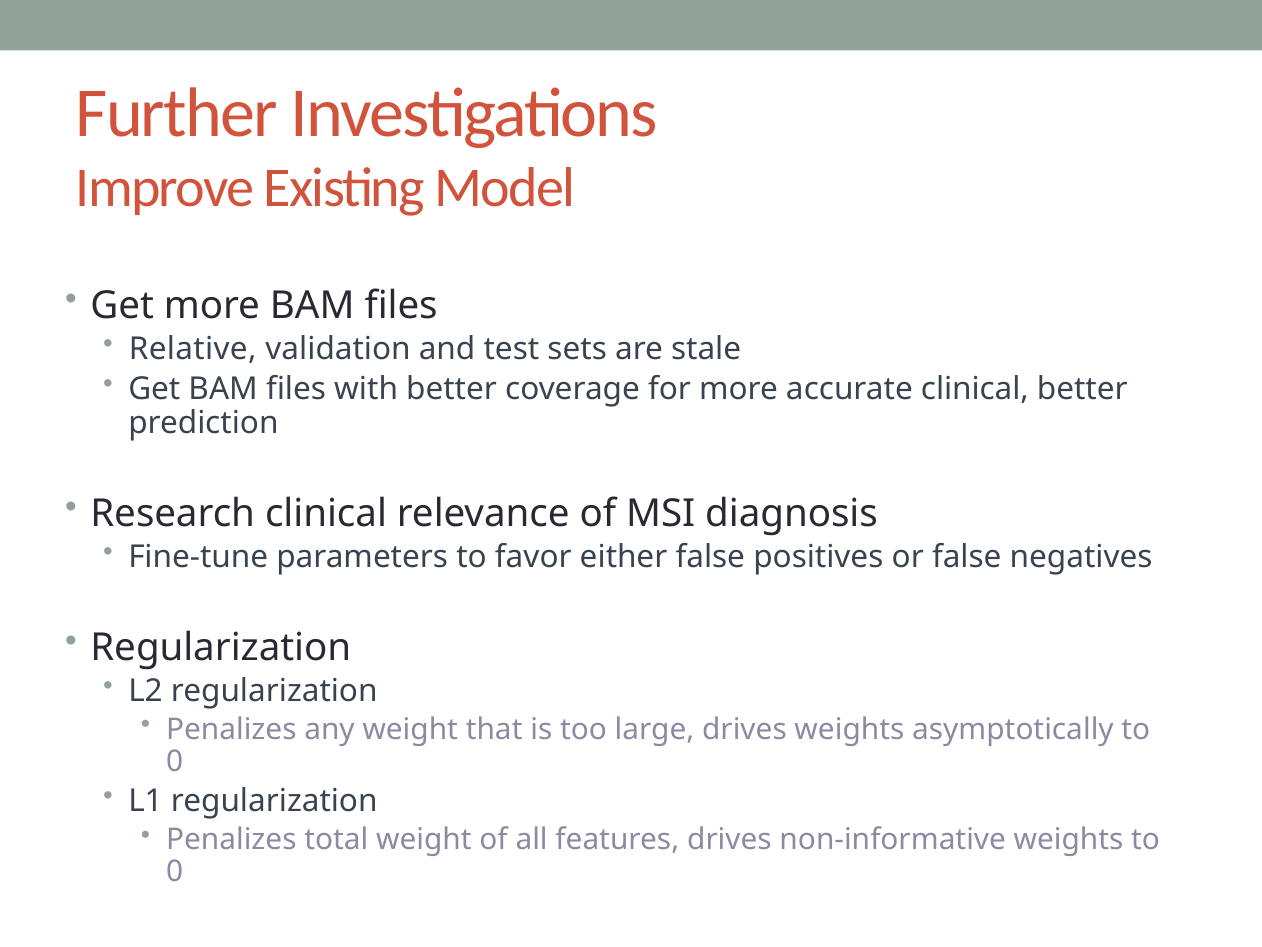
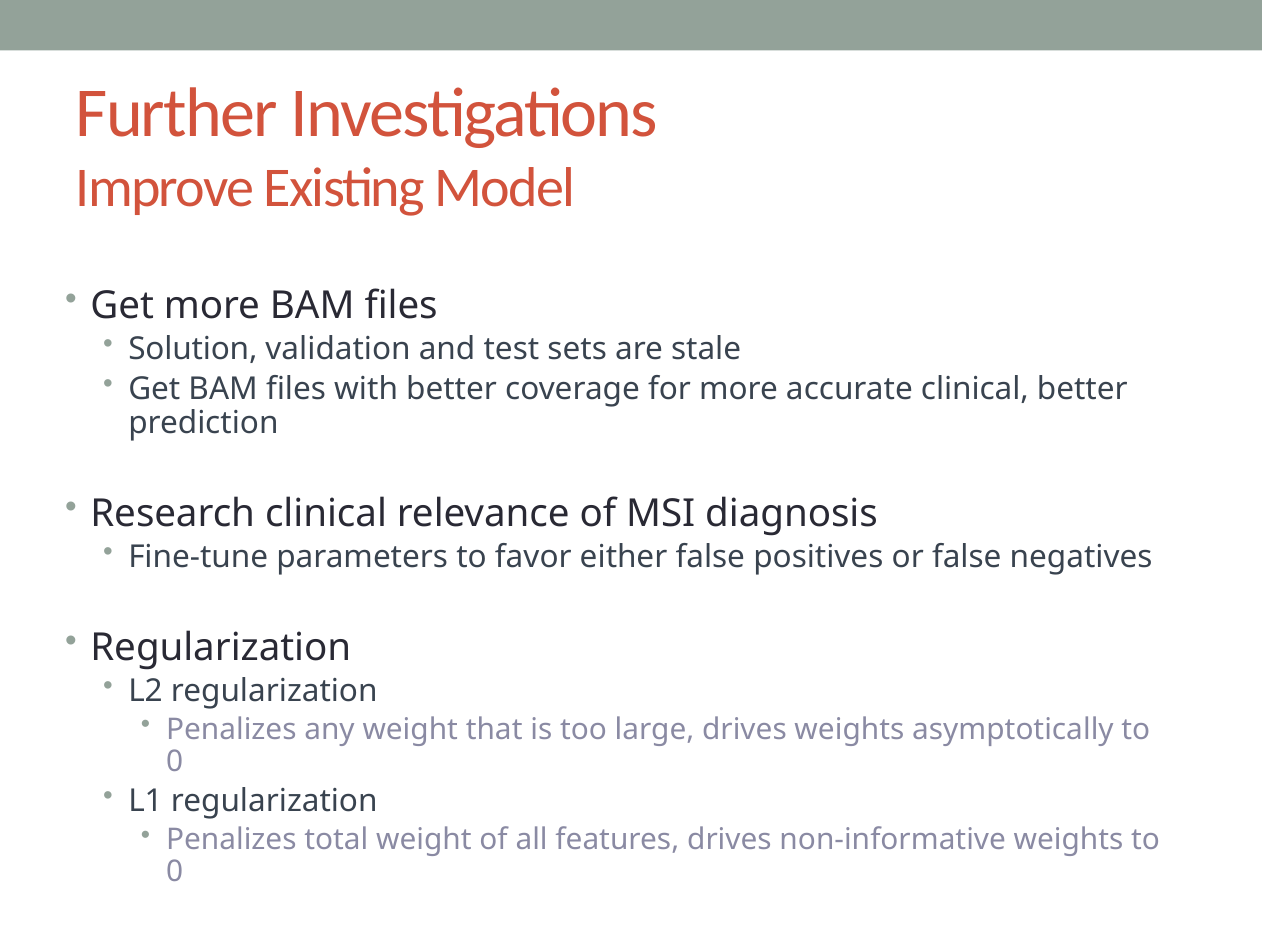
Relative: Relative -> Solution (193, 349)
